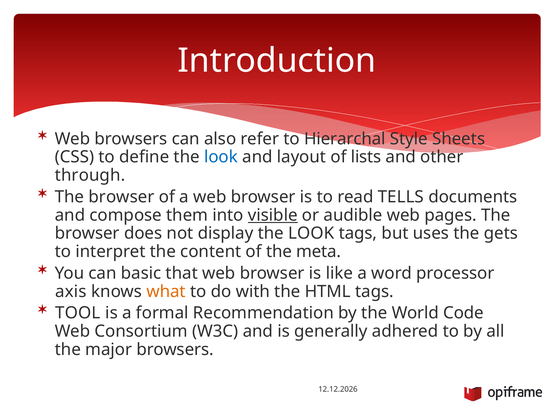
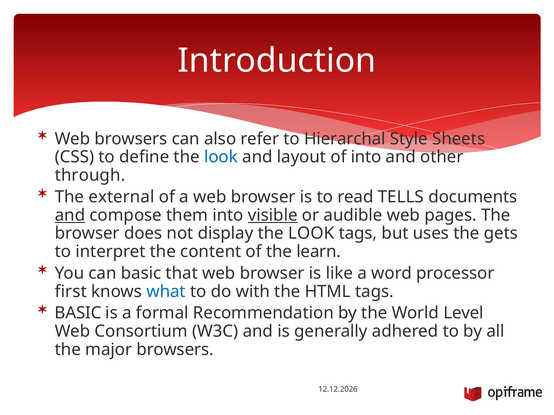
of lists: lists -> into (366, 157)
browser: browser -> external (121, 197)
and underline: none -> present (70, 215)
meta: meta -> learn (319, 252)
axis: axis -> first (71, 292)
what colour: orange -> blue (166, 292)
TOOL: TOOL -> BASIC (78, 313)
Code: Code -> Level (463, 313)
